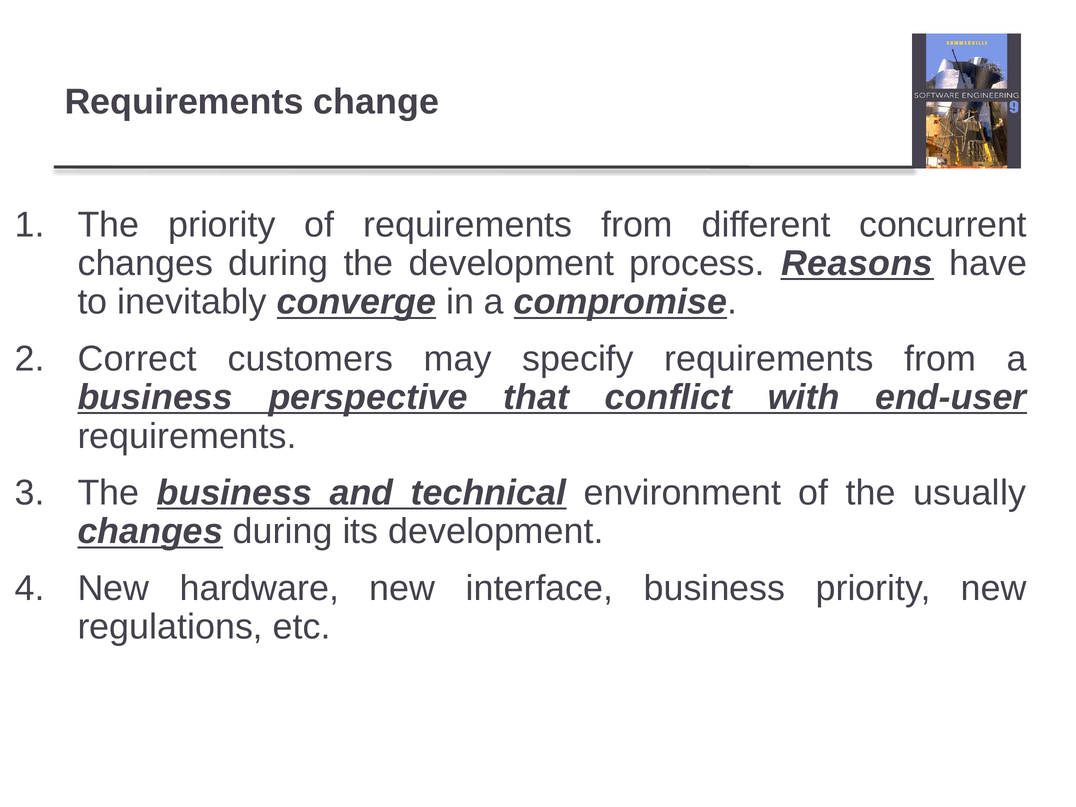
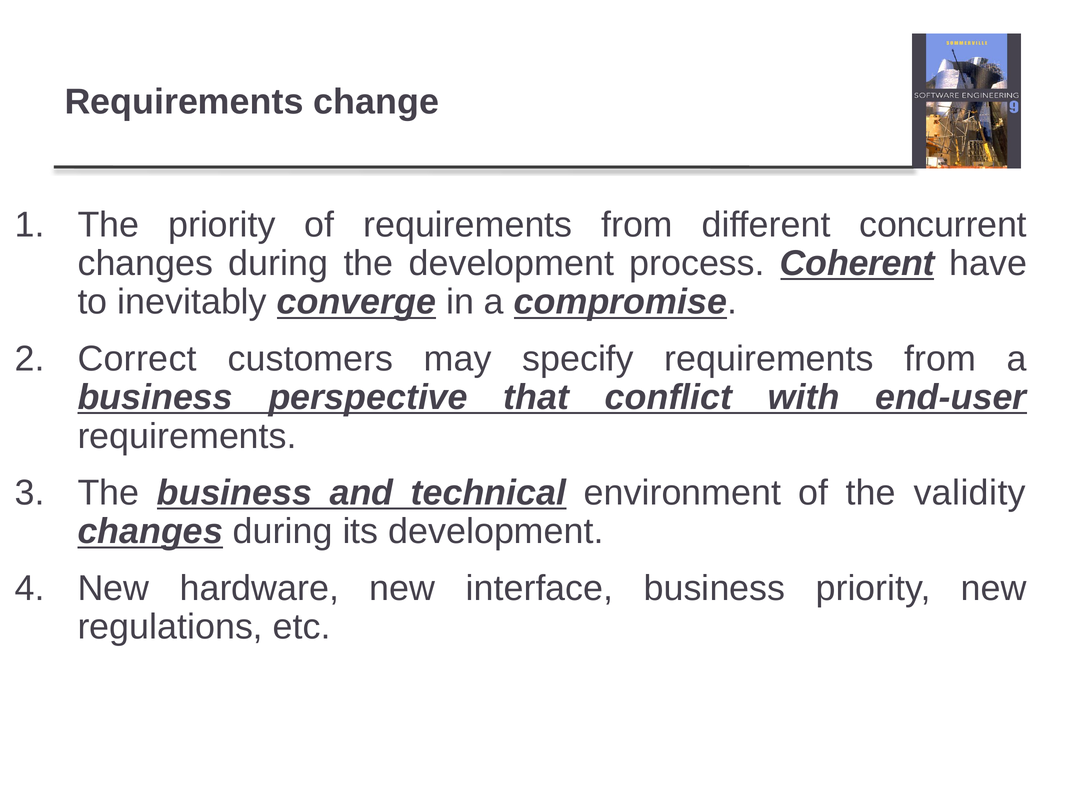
Reasons: Reasons -> Coherent (857, 263)
usually: usually -> validity (970, 493)
